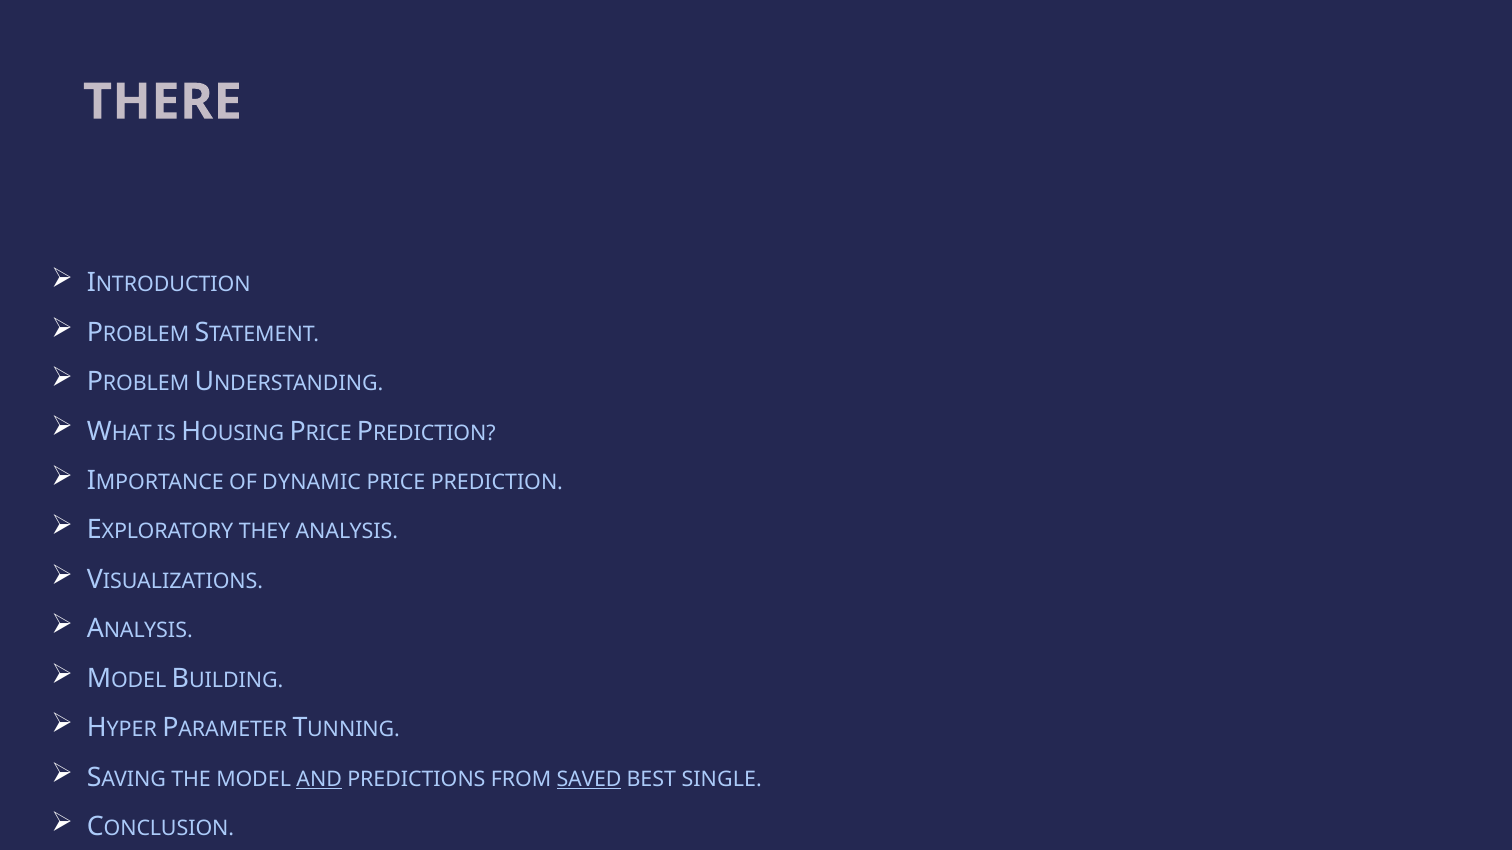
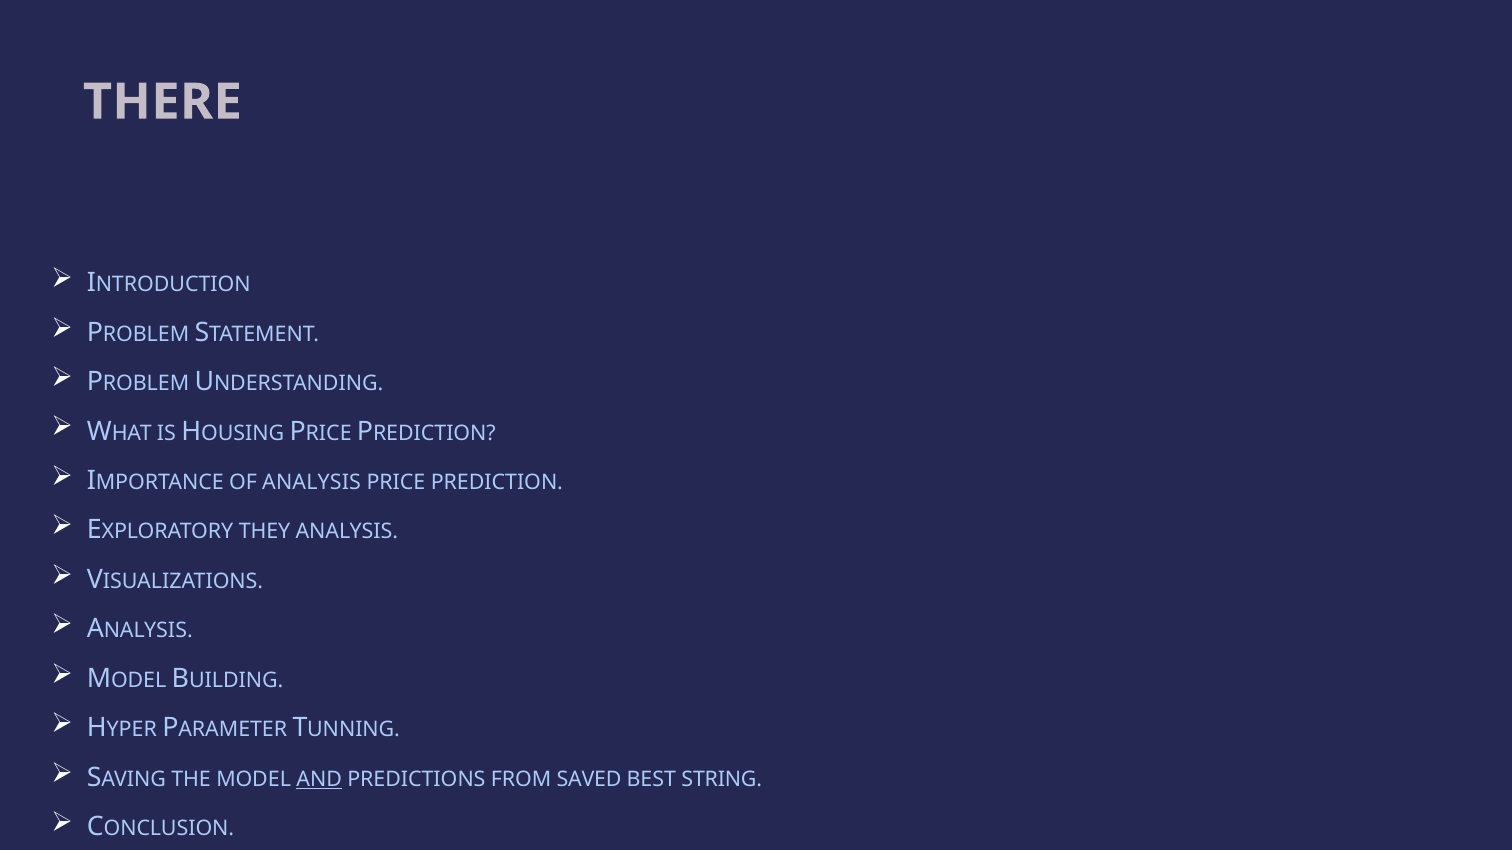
OF DYNAMIC: DYNAMIC -> ANALYSIS (312, 483)
SAVED underline: present -> none (589, 780)
SINGLE: SINGLE -> STRING (722, 780)
